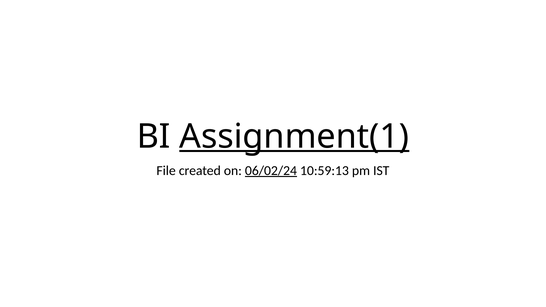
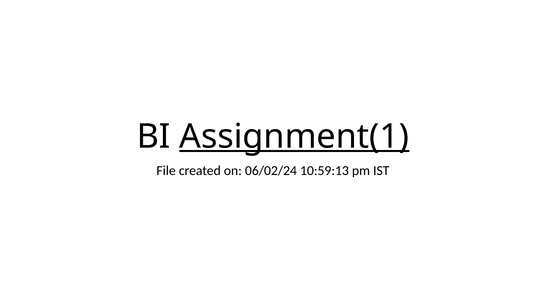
06/02/24 underline: present -> none (271, 171)
